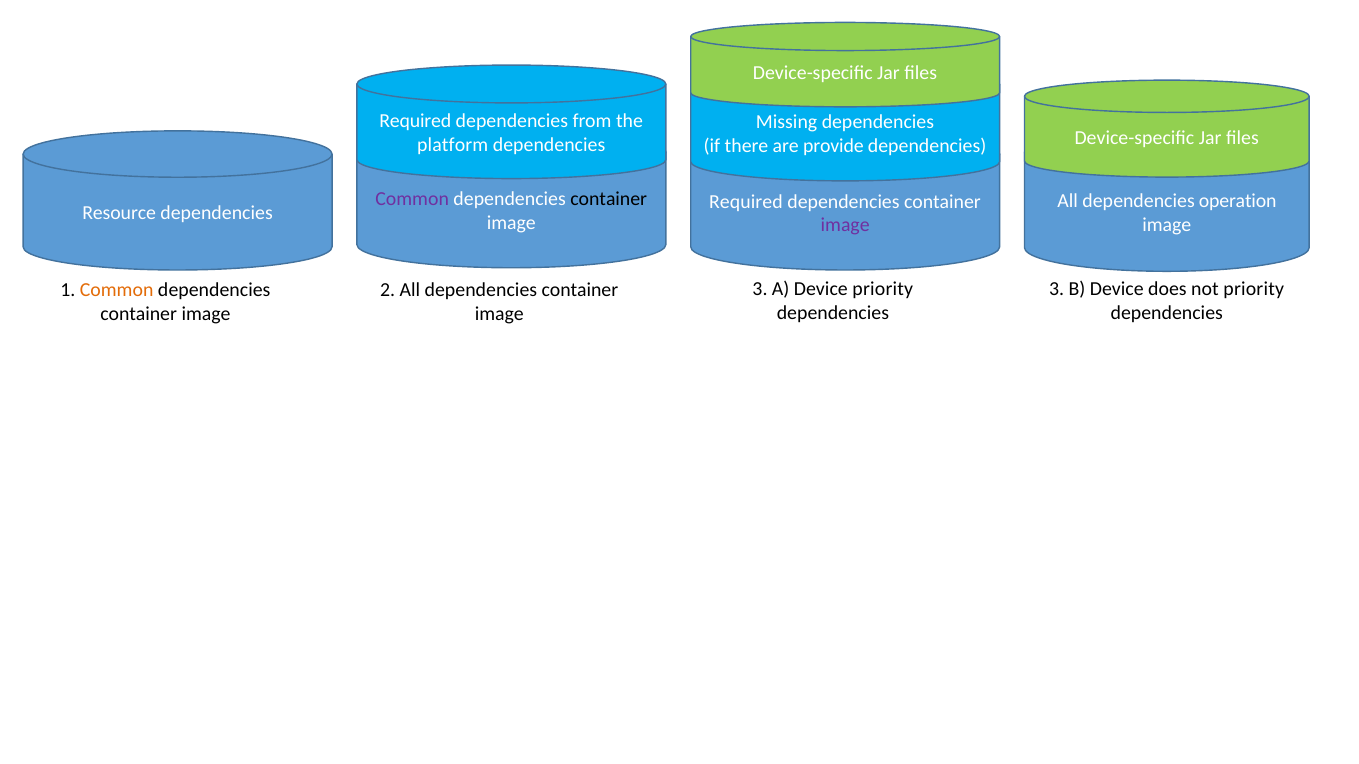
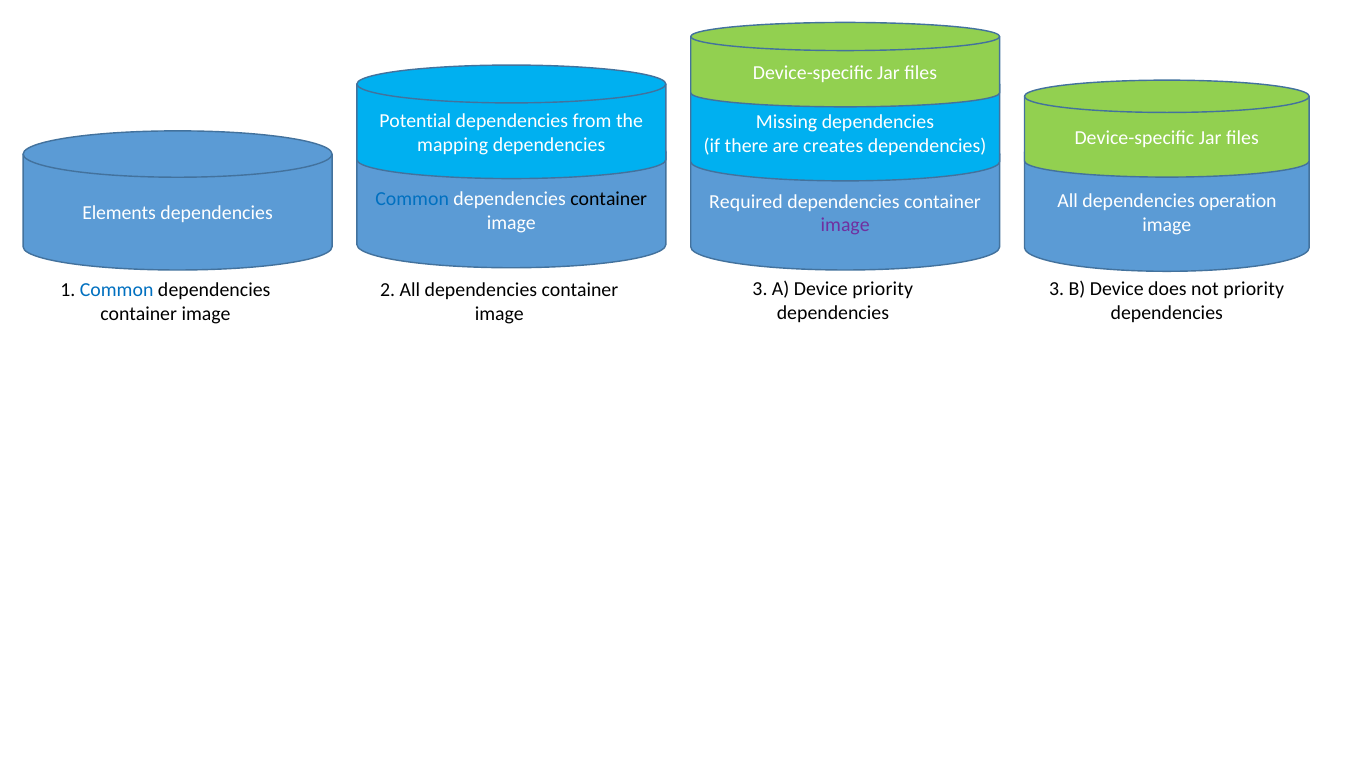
Required: Required -> Potential (415, 121)
platform: platform -> mapping (453, 145)
provide: provide -> creates (833, 146)
Common colour: purple -> blue (412, 199)
Resource: Resource -> Elements (119, 214)
Common colour: orange -> blue (117, 290)
